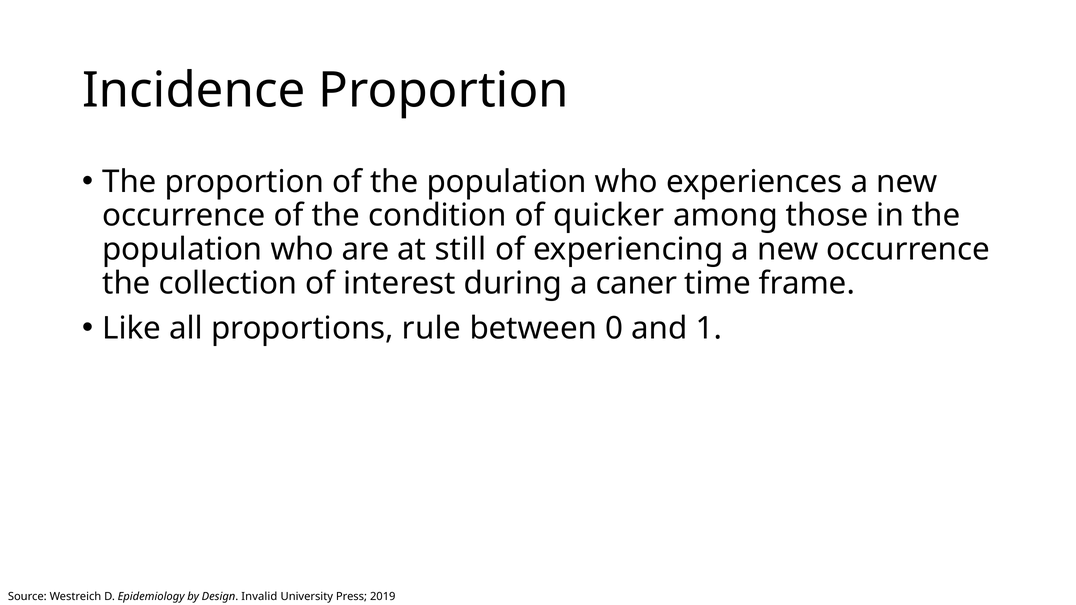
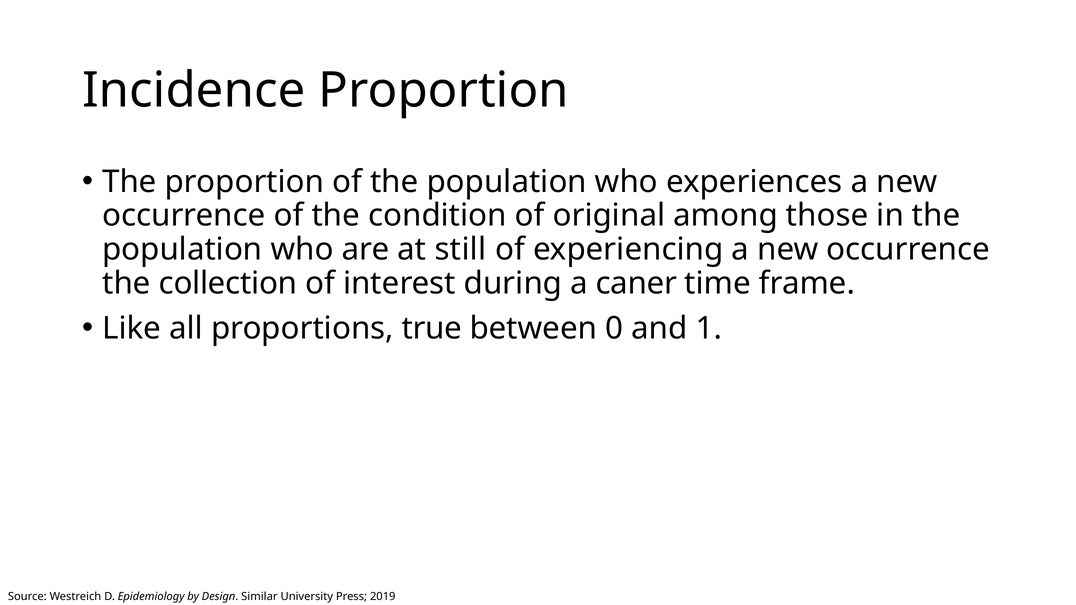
quicker: quicker -> original (609, 216)
rule: rule -> true (432, 328)
Invalid: Invalid -> Similar (259, 597)
